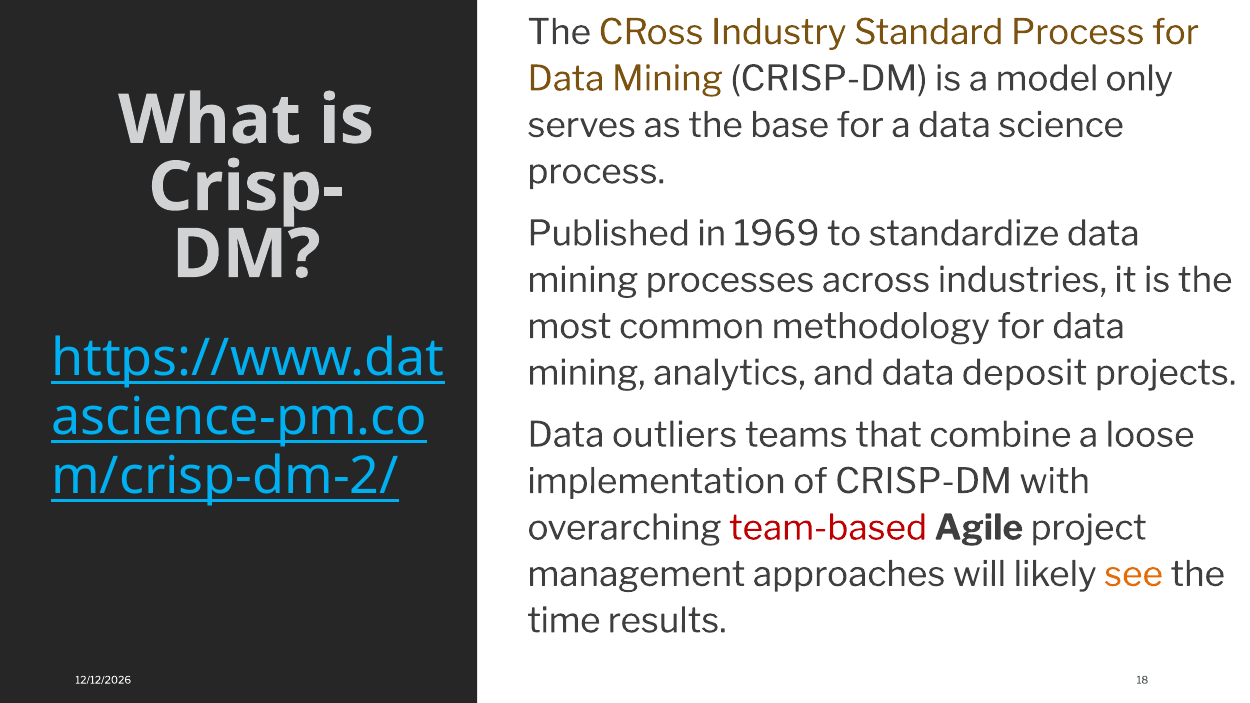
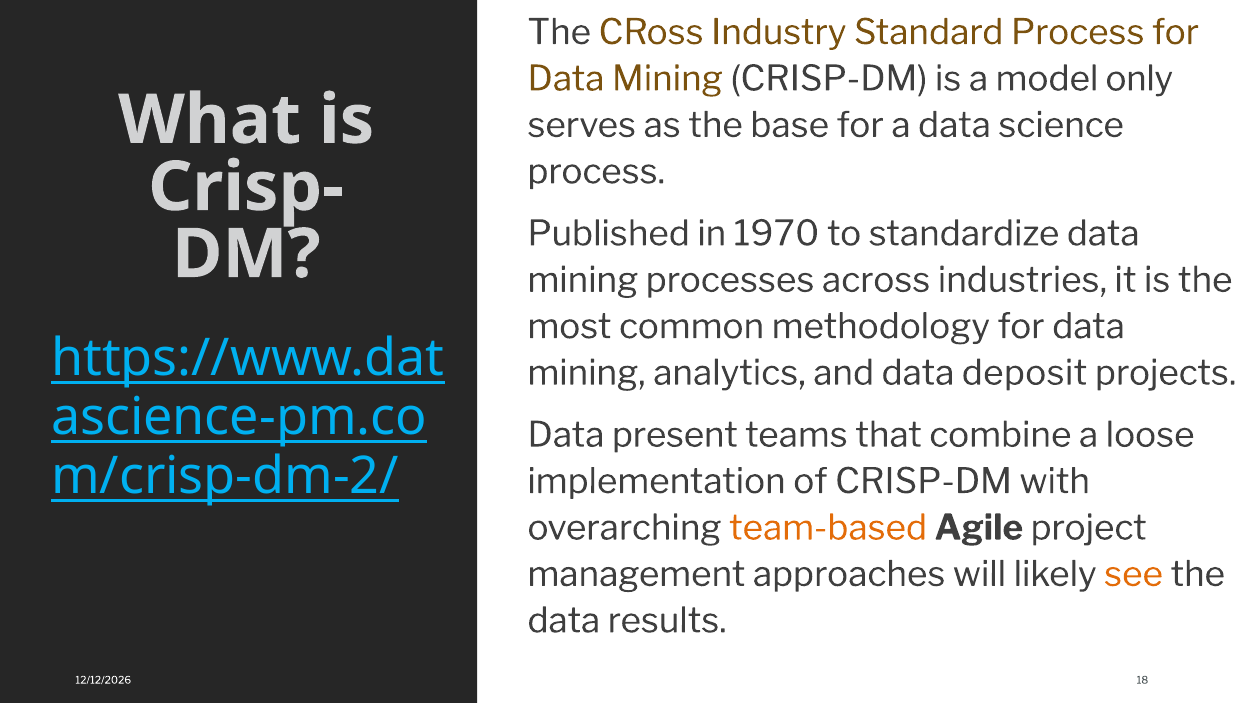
1969: 1969 -> 1970 (776, 234)
outliers: outliers -> present (675, 435)
team-based colour: red -> orange (828, 528)
time: time -> data (564, 621)
